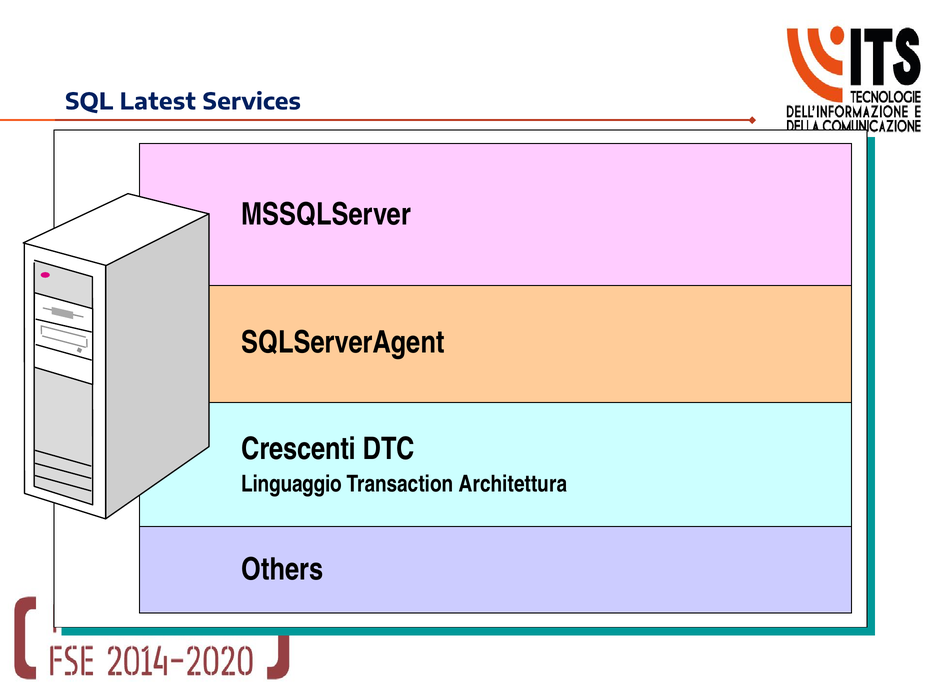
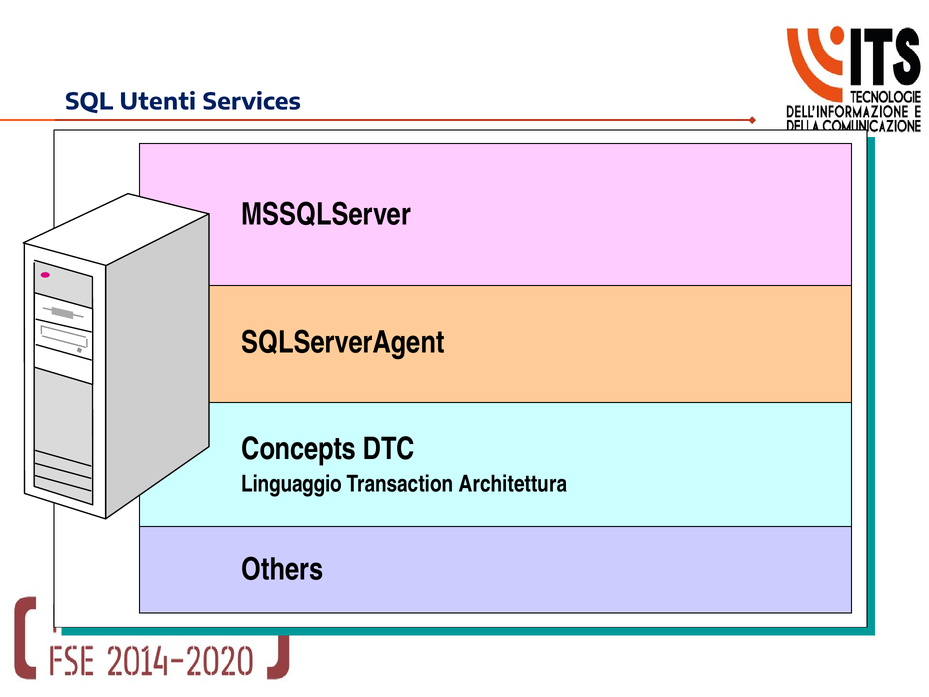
Latest: Latest -> Utenti (158, 102)
Crescenti: Crescenti -> Concepts (299, 449)
